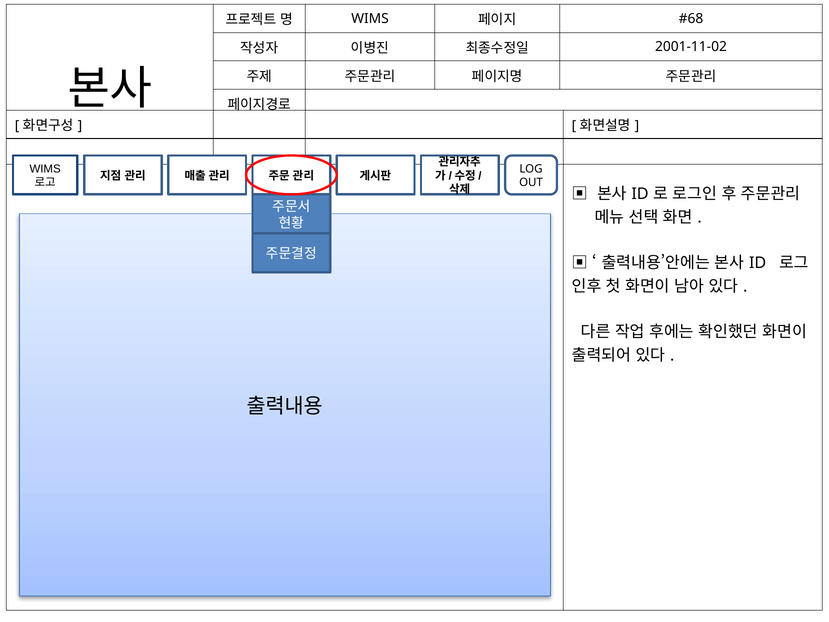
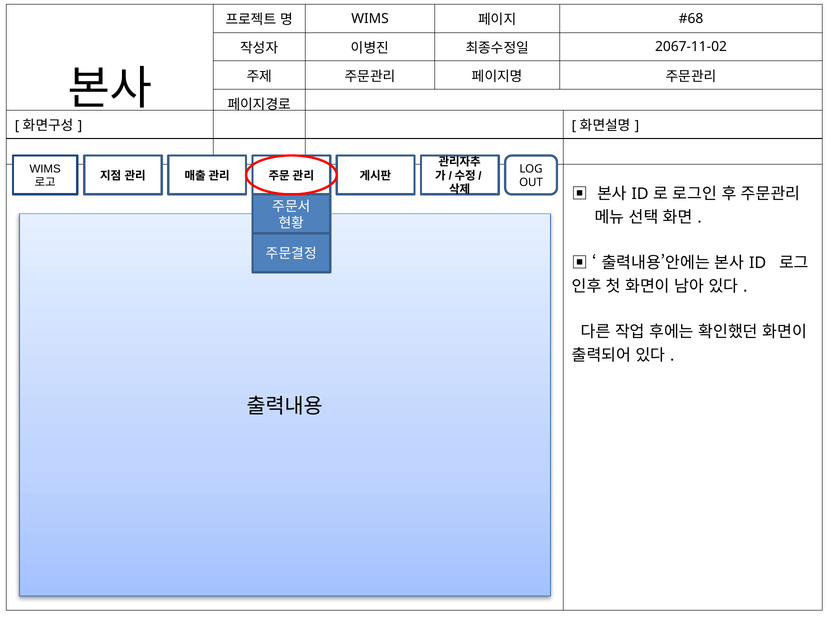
2001-11-02: 2001-11-02 -> 2067-11-02 (691, 47)
